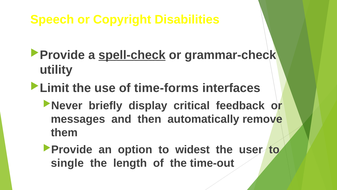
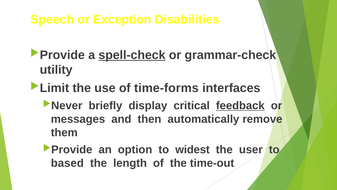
Copyright: Copyright -> Exception (122, 20)
feedback underline: none -> present (240, 105)
single: single -> based (67, 163)
